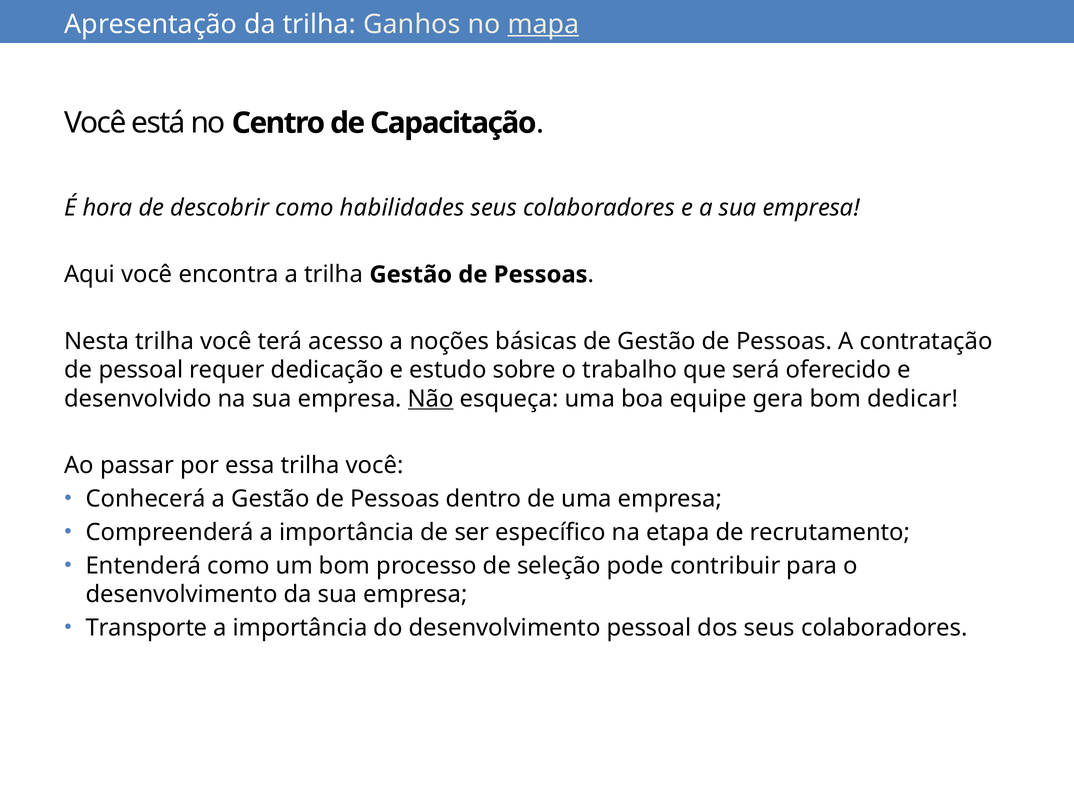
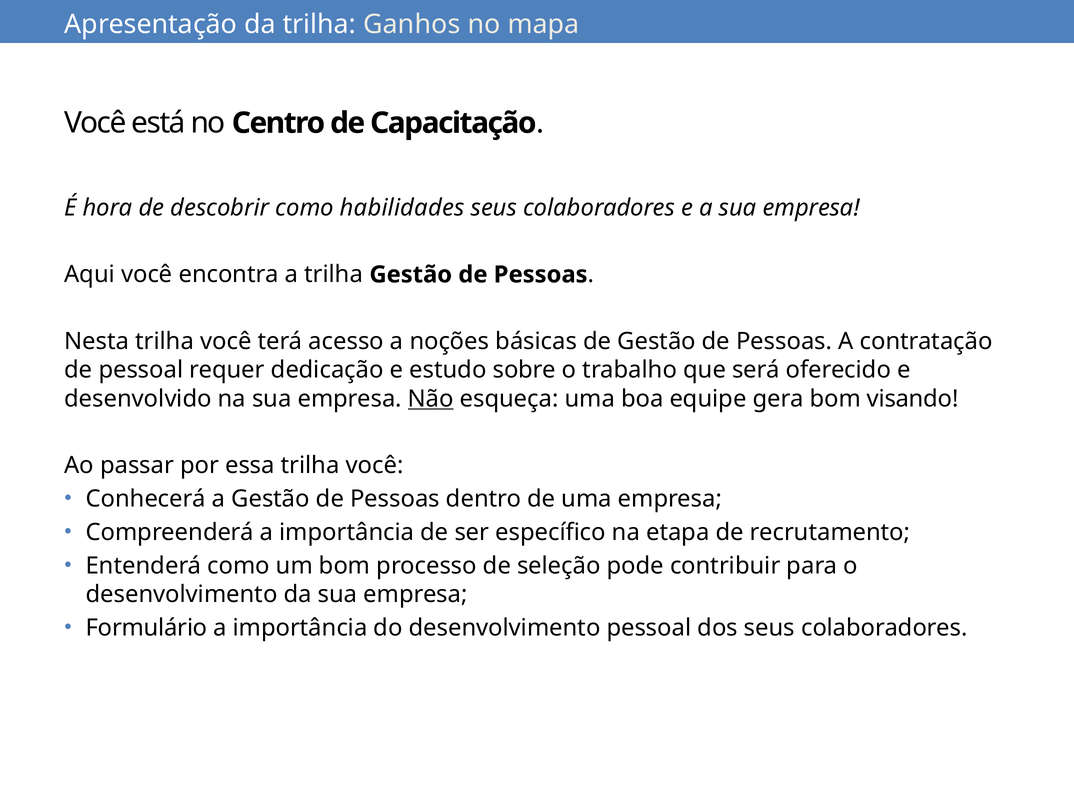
mapa underline: present -> none (543, 24)
dedicar: dedicar -> visando (913, 398)
Transporte: Transporte -> Formulário (147, 628)
